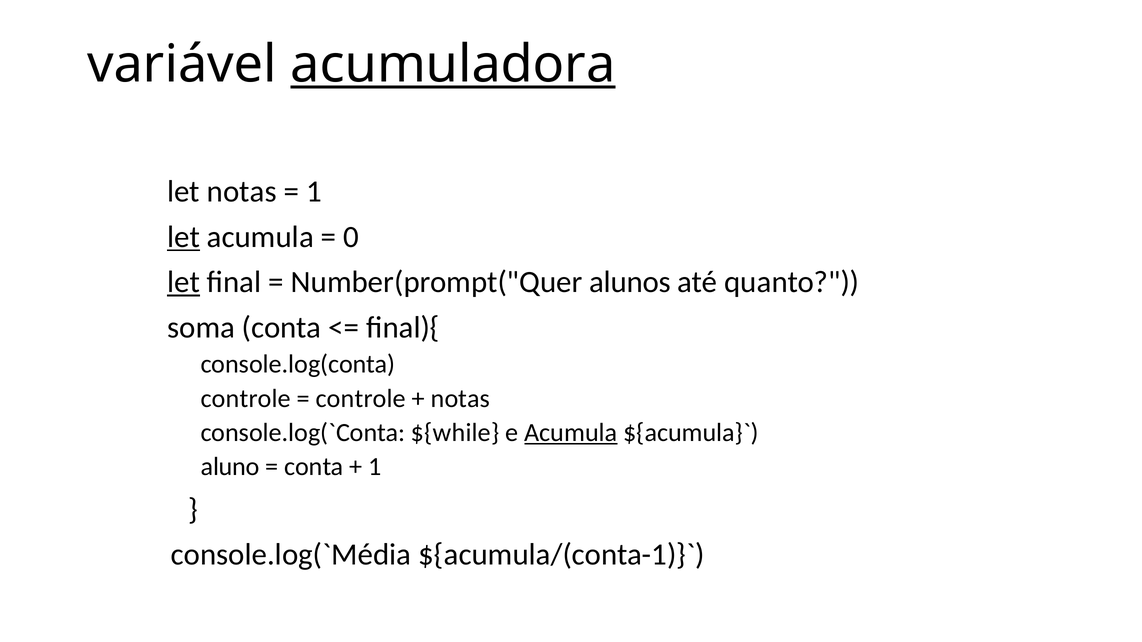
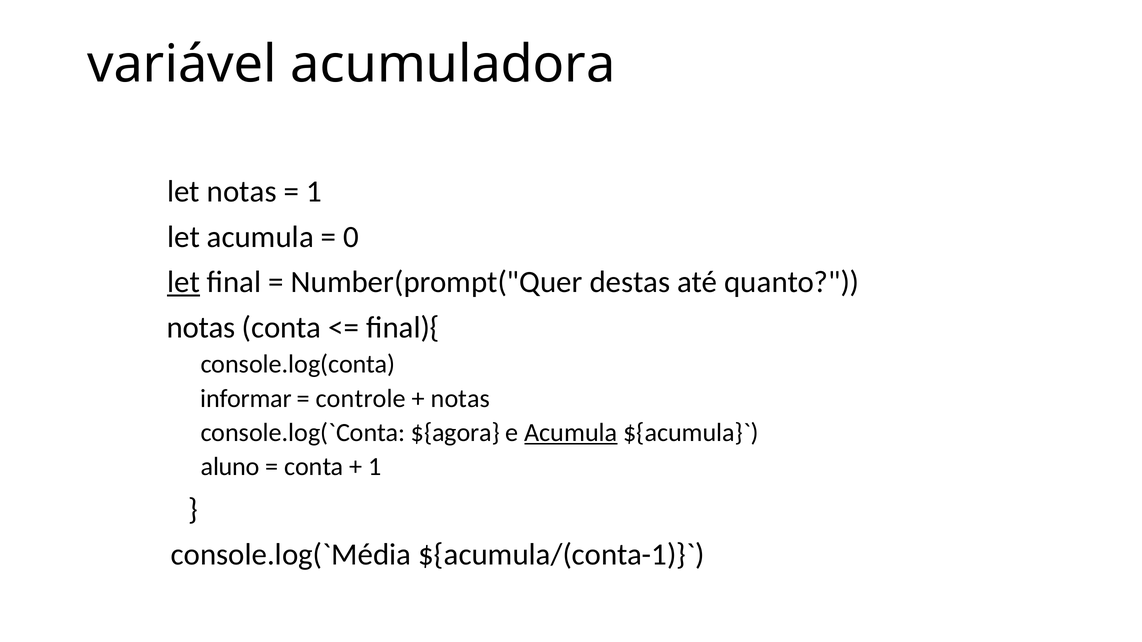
acumuladora underline: present -> none (453, 65)
let underline: present -> none (184, 237)
alunos: alunos -> destas (630, 282)
soma: soma -> notas (201, 328)
controle: controle -> informar (246, 399)
${while: ${while -> ${agora (455, 433)
